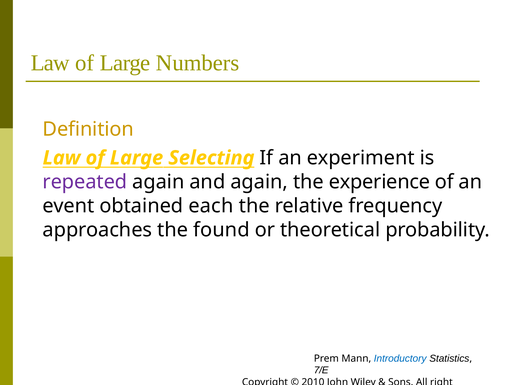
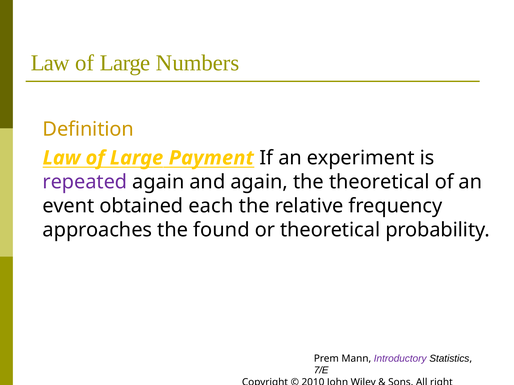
Selecting: Selecting -> Payment (211, 158)
the experience: experience -> theoretical (379, 182)
Introductory colour: blue -> purple (400, 359)
